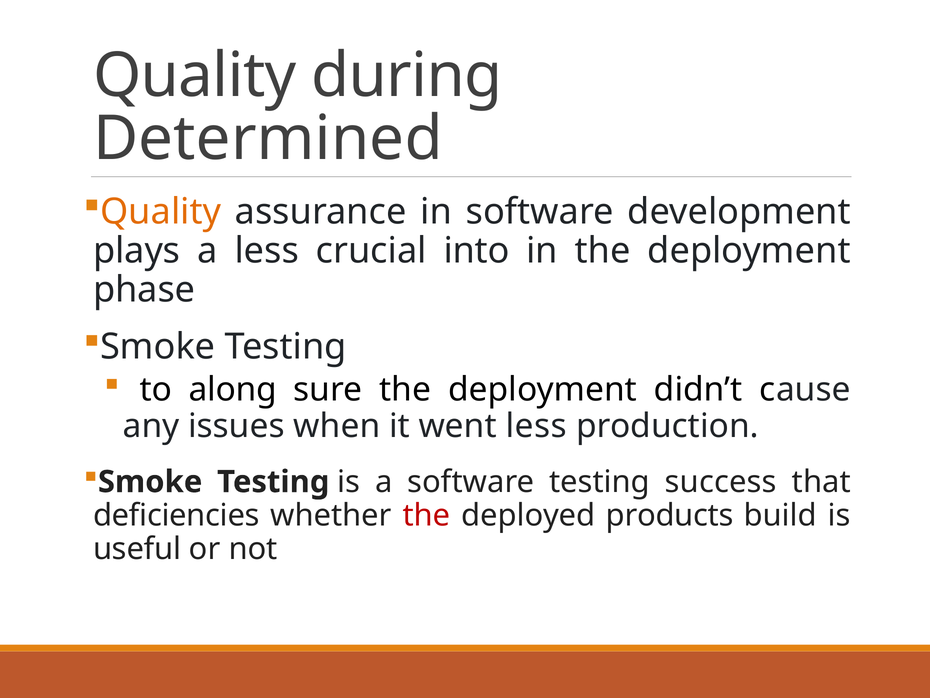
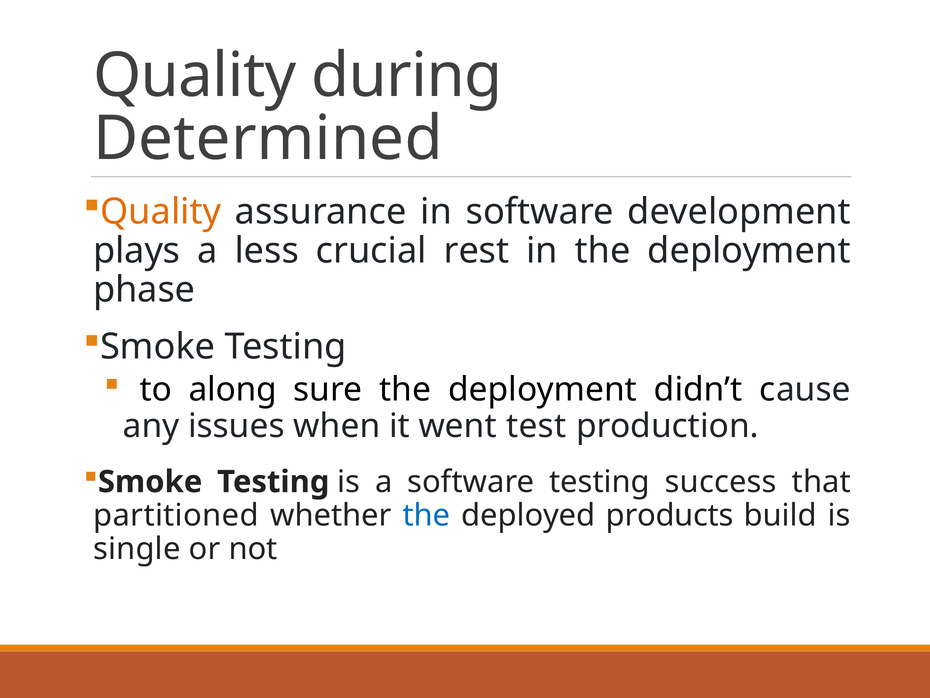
into: into -> rest (476, 251)
went less: less -> test (536, 426)
deficiencies: deficiencies -> partitioned (176, 515)
the colour: red -> blue (426, 515)
useful: useful -> single (137, 548)
